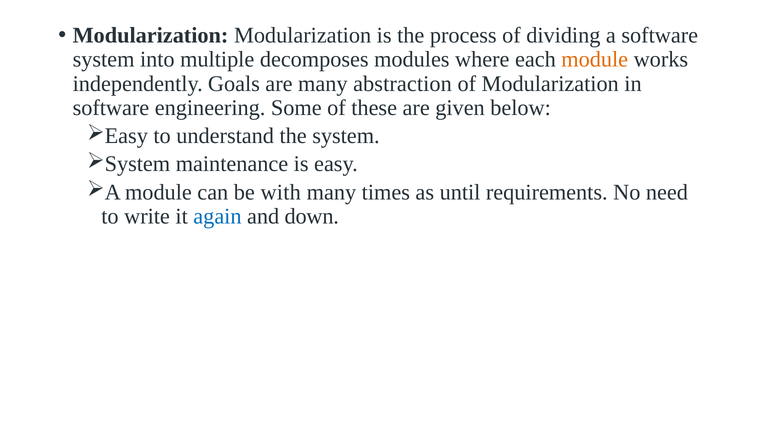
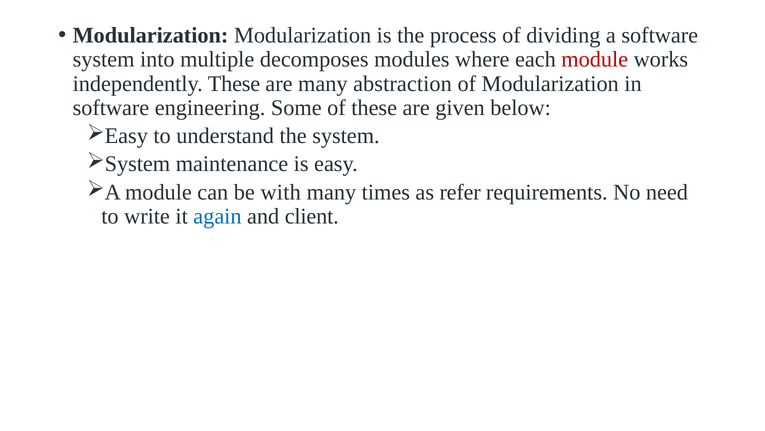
module colour: orange -> red (595, 59)
independently Goals: Goals -> These (234, 84)
until: until -> refer (460, 192)
down: down -> client (312, 216)
